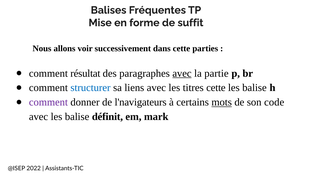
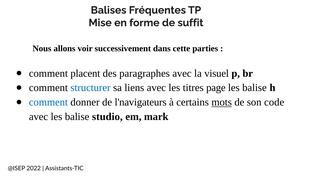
résultat: résultat -> placent (85, 73)
avec underline: present -> none (182, 73)
partie: partie -> visuel (217, 73)
titres cette: cette -> page (216, 88)
comment colour: purple -> blue (48, 102)
définit: définit -> studio (107, 116)
